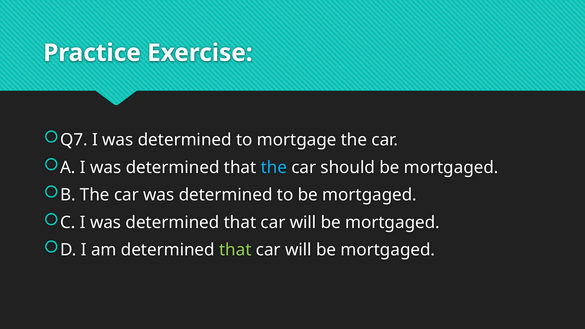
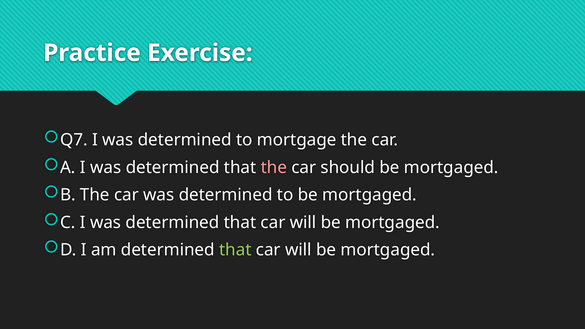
the colour: light blue -> pink (274, 168)
